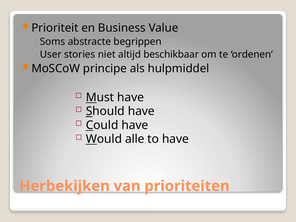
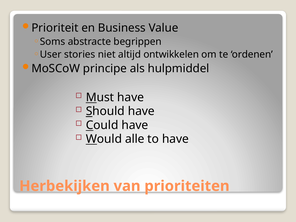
beschikbaar: beschikbaar -> ontwikkelen (171, 54)
